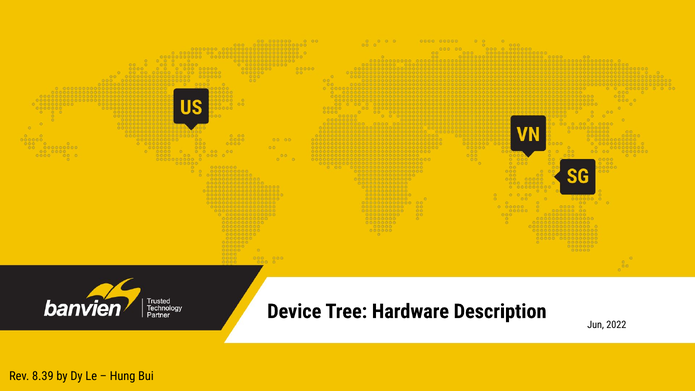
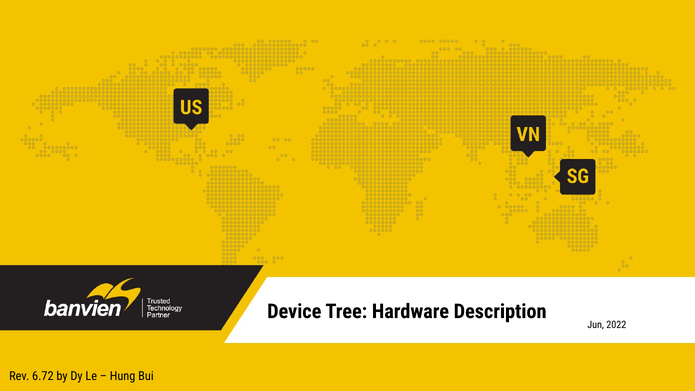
8.39: 8.39 -> 6.72 (43, 376)
